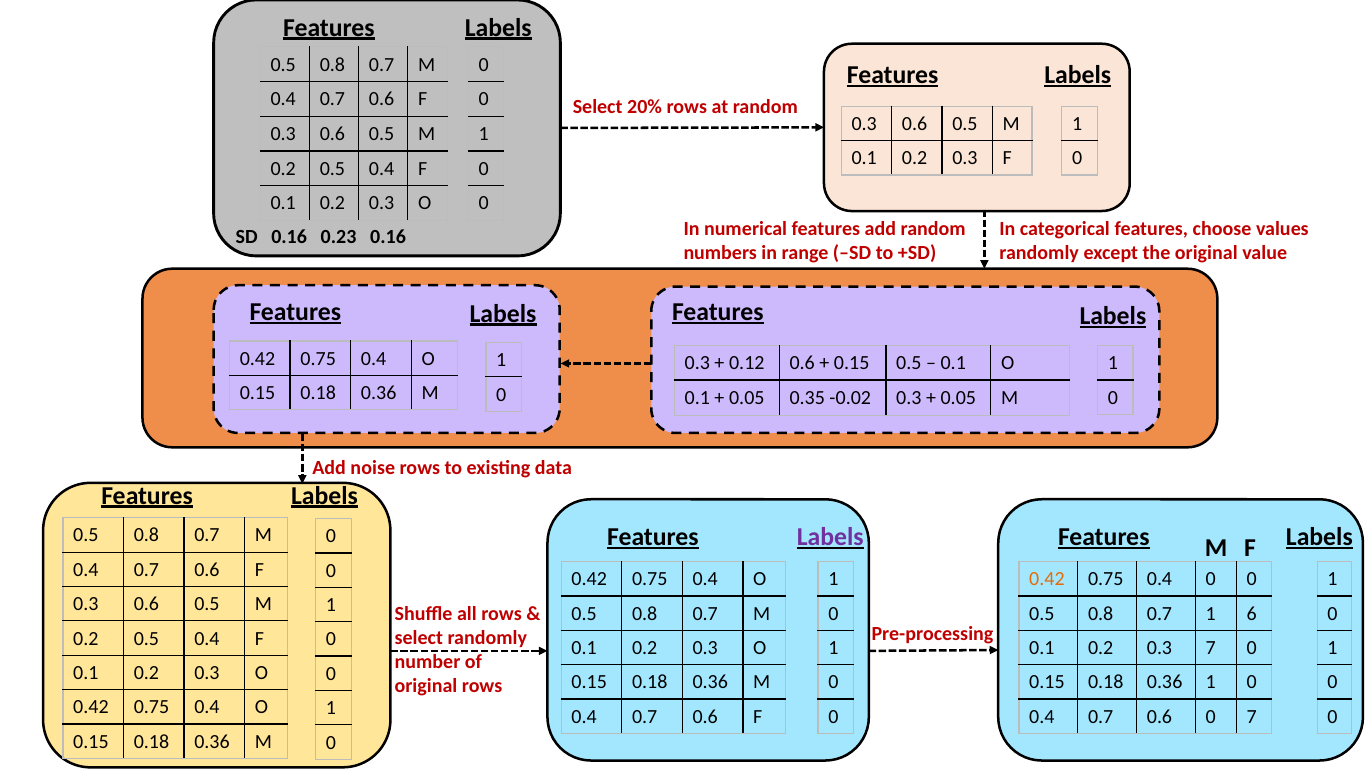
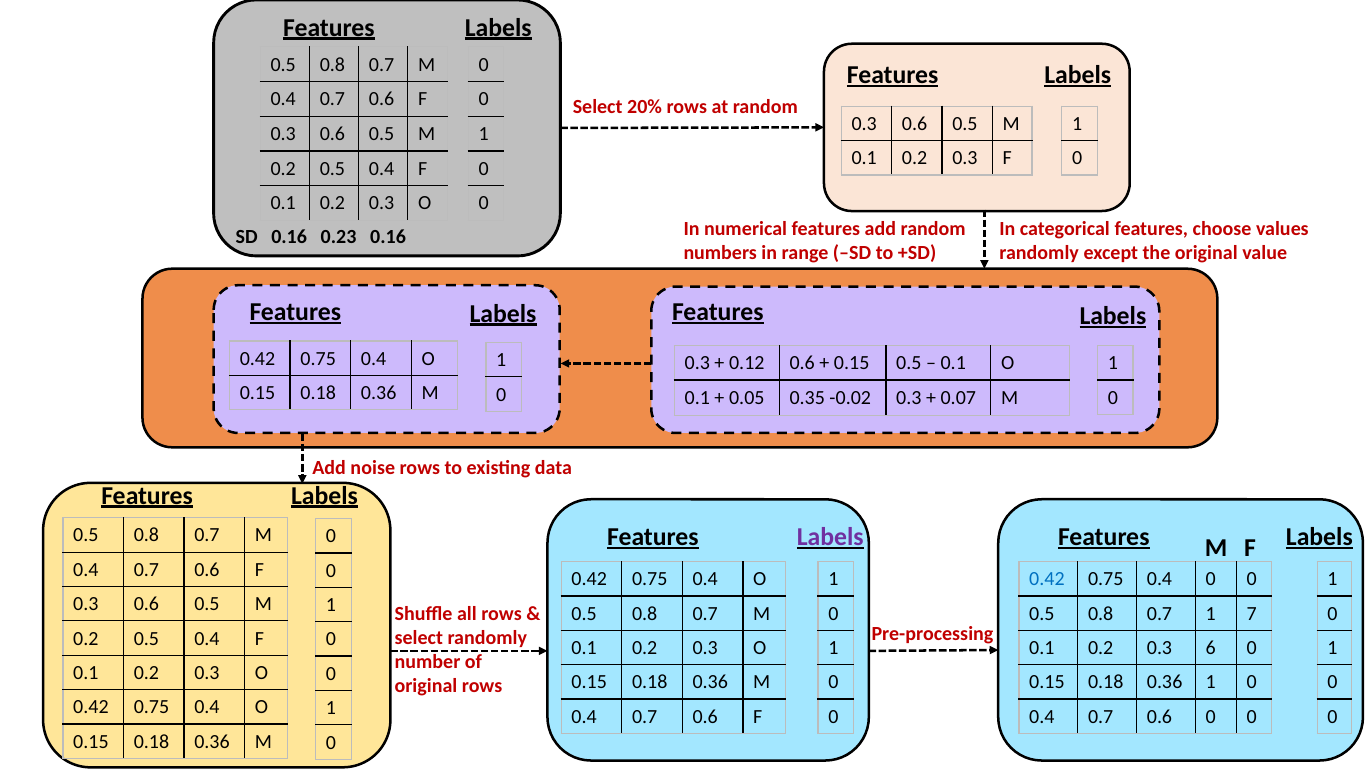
0.05: 0.05 -> 0.07 (958, 397)
0.42 colour: orange -> blue (1047, 579)
6: 6 -> 7 (1252, 613)
0.3 7: 7 -> 6 (1211, 648)
0.6 0 7: 7 -> 0 (1252, 716)
